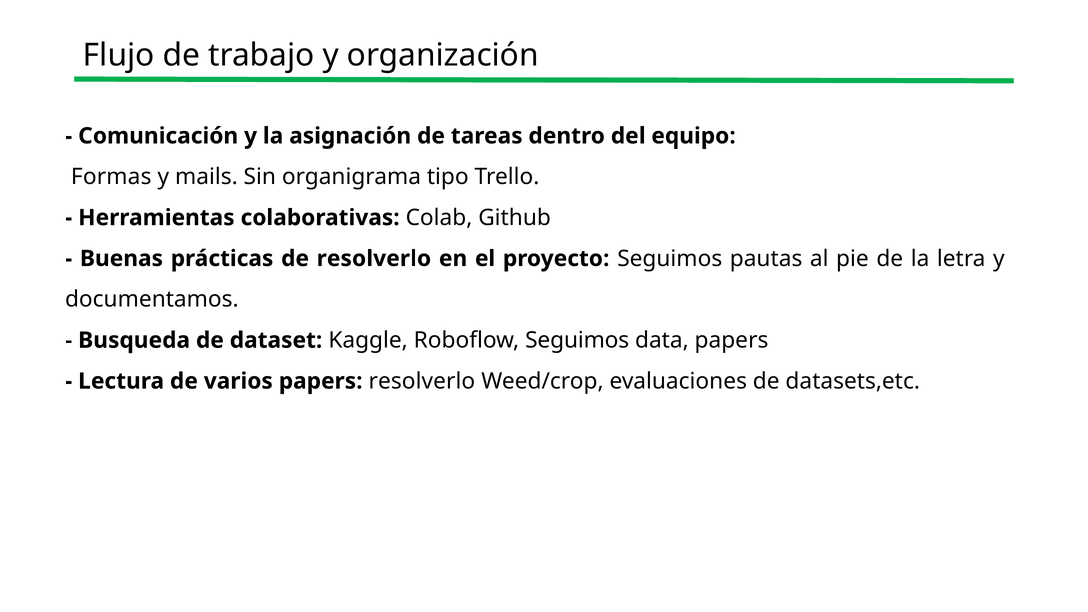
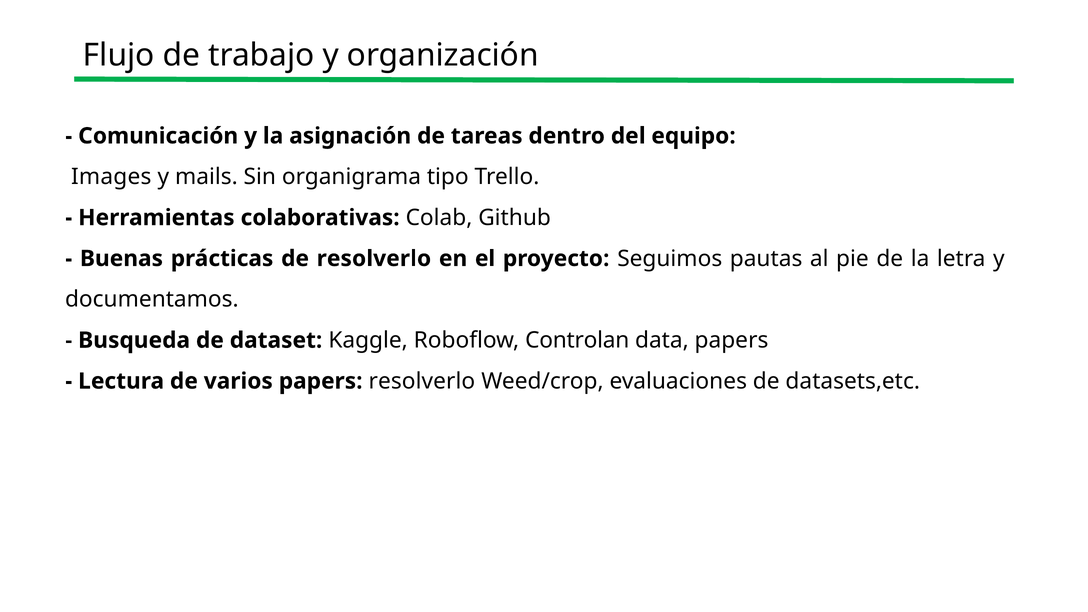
Formas: Formas -> Images (111, 177)
Roboflow Seguimos: Seguimos -> Controlan (577, 340)
